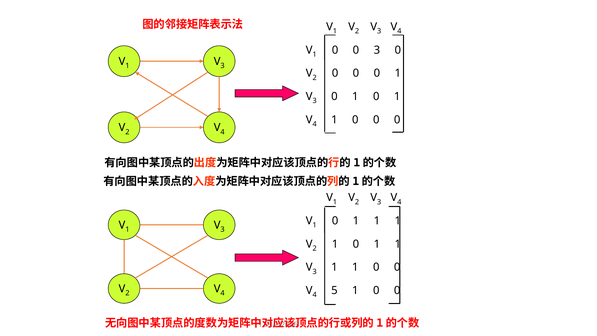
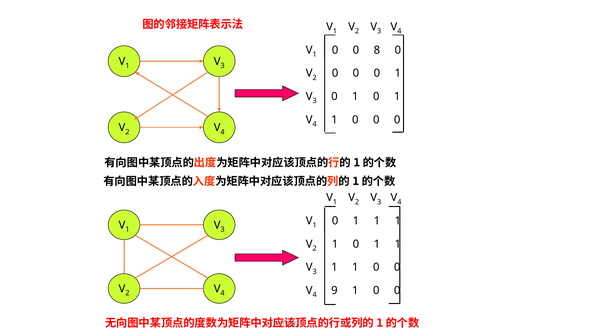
0 3: 3 -> 8 (377, 50)
5: 5 -> 9 (334, 290)
